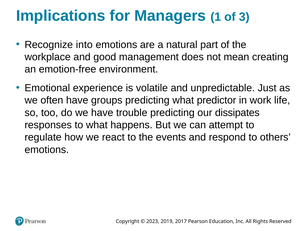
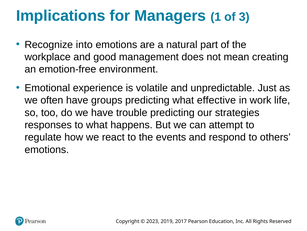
predictor: predictor -> effective (216, 100)
dissipates: dissipates -> strategies (237, 112)
